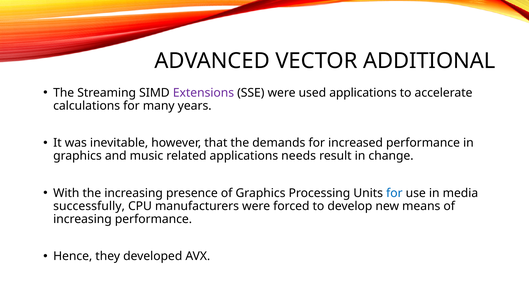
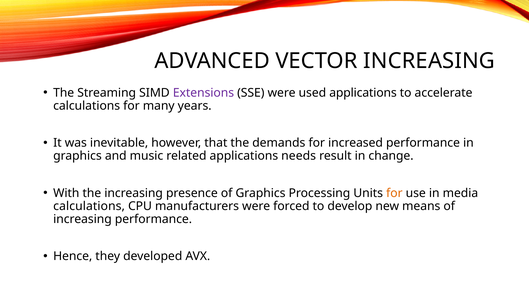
VECTOR ADDITIONAL: ADDITIONAL -> INCREASING (429, 61)
for colour: blue -> orange (394, 193)
successfully: successfully -> calculations (89, 207)
